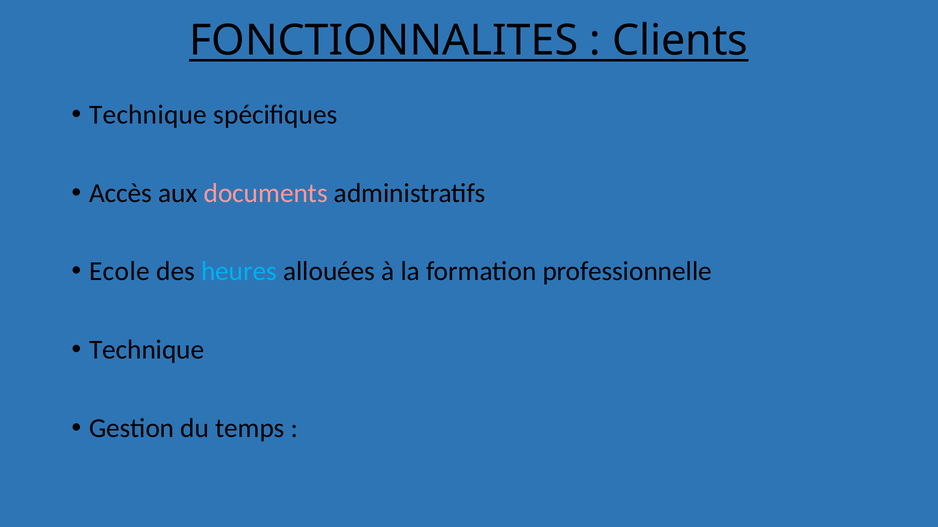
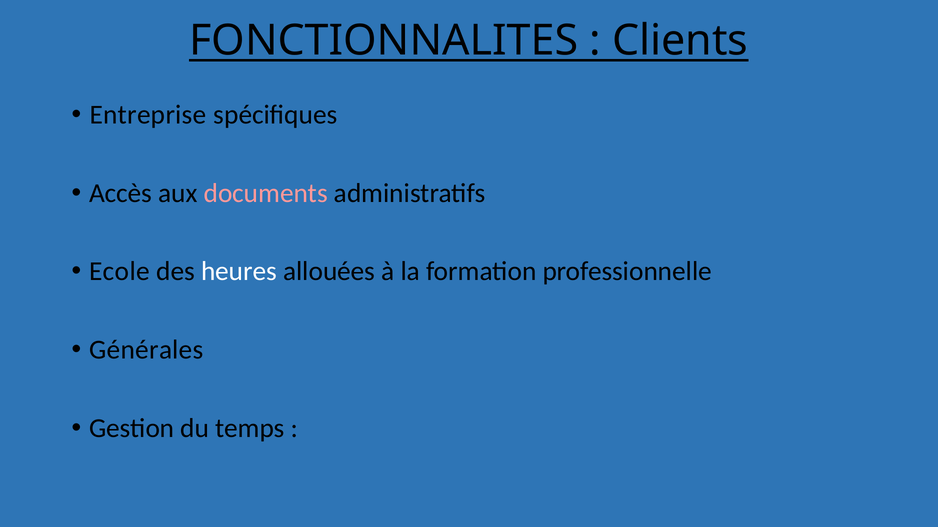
Technique: Technique -> Entreprise (148, 115)
heures colour: light blue -> white (239, 272)
Technique: Technique -> Générales (146, 350)
